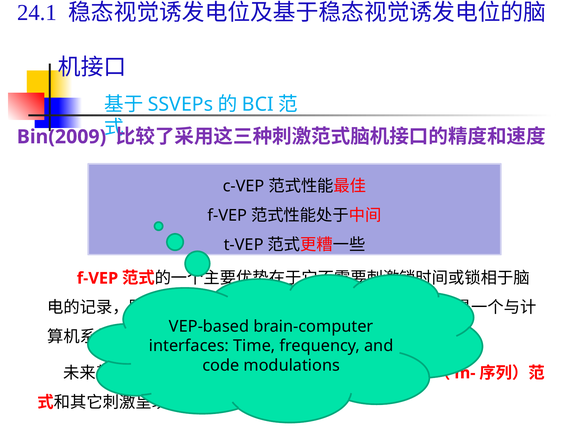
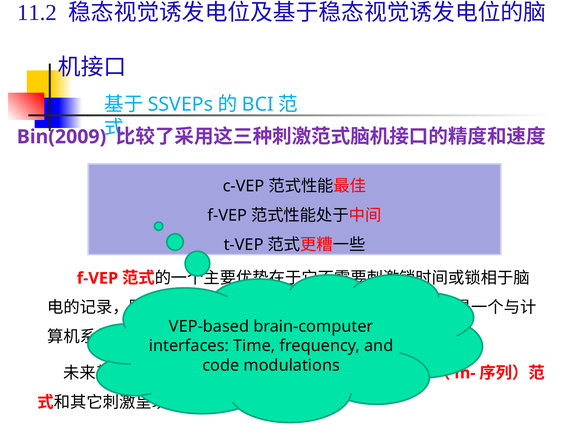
24.1: 24.1 -> 11.2 (37, 13)
